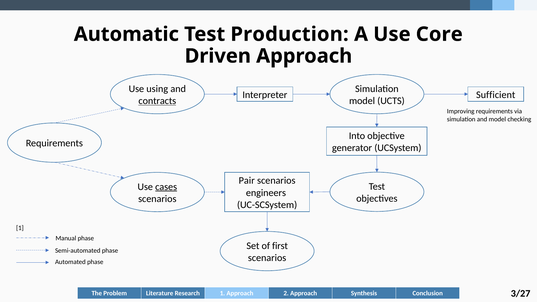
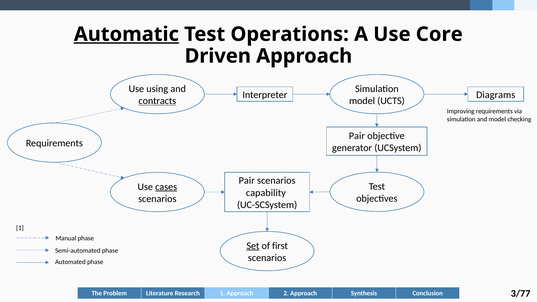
Automatic underline: none -> present (126, 34)
Production: Production -> Operations (290, 34)
Sufficient: Sufficient -> Diagrams (496, 95)
Into: Into -> Pair (357, 136)
engineers: engineers -> capability (266, 193)
Set underline: none -> present (253, 246)
3/27: 3/27 -> 3/77 (521, 294)
